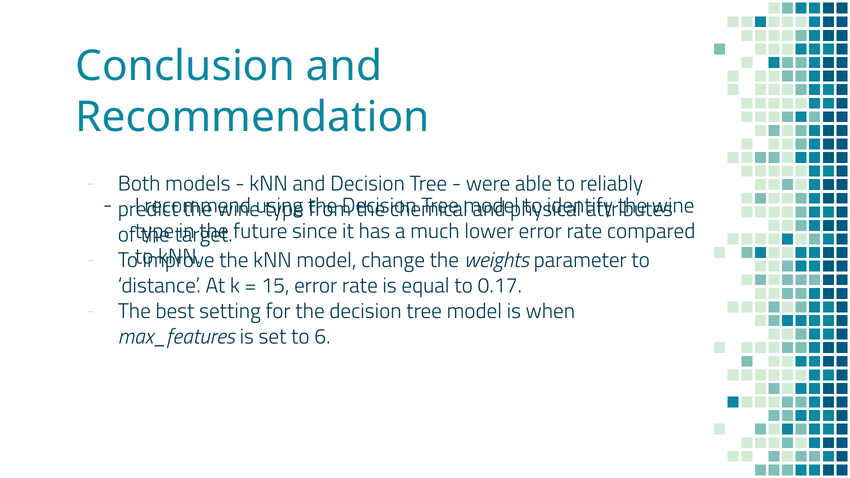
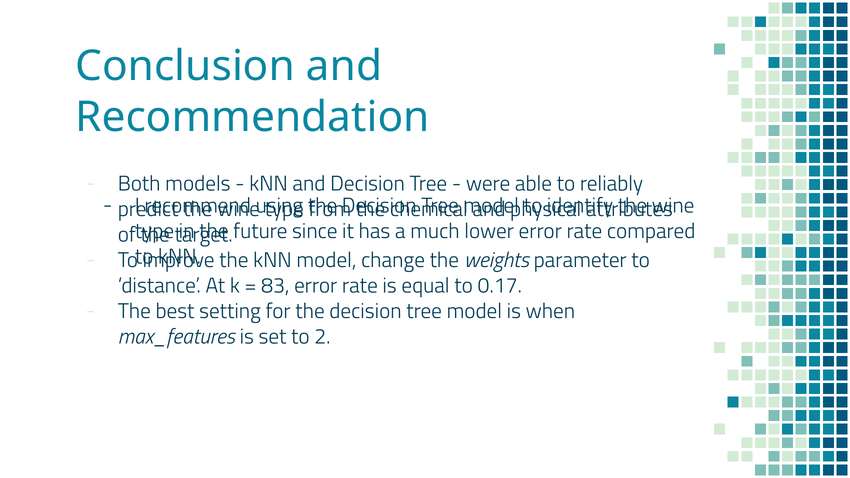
15: 15 -> 83 (275, 286)
6: 6 -> 2 (322, 337)
